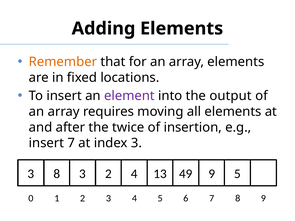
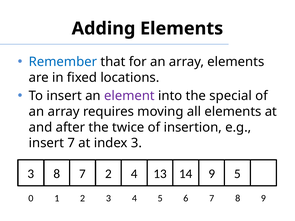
Remember colour: orange -> blue (63, 62)
output: output -> special (231, 96)
3 8 3: 3 -> 7 (83, 174)
49: 49 -> 14 (186, 174)
